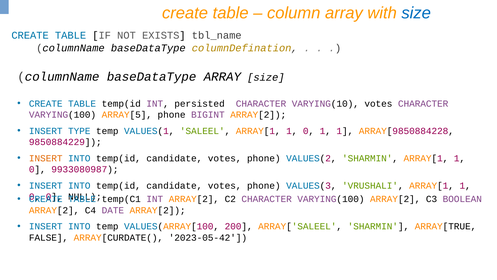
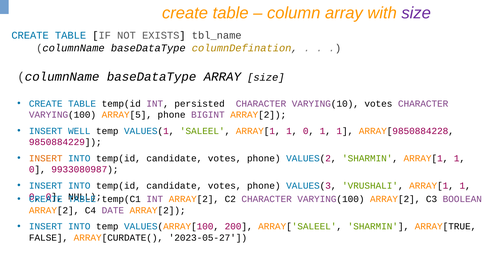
size colour: blue -> purple (416, 13)
TYPE: TYPE -> WELL (79, 131)
2023-05-42: 2023-05-42 -> 2023-05-27 (208, 237)
